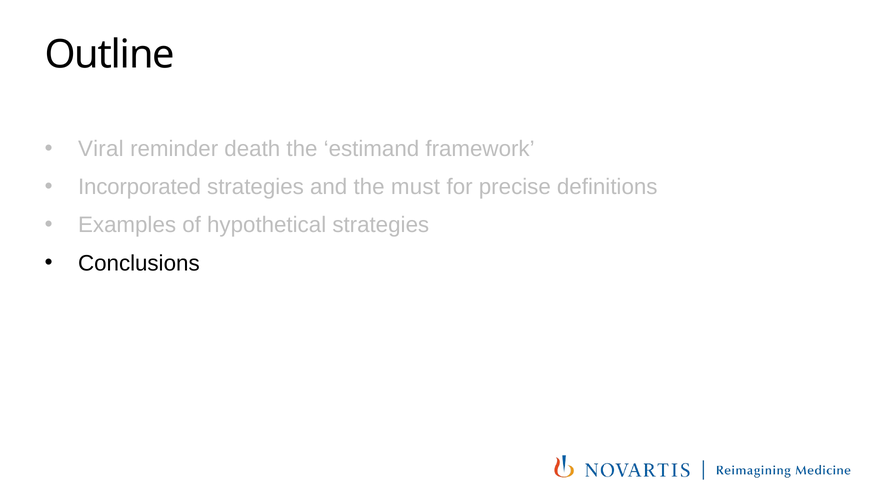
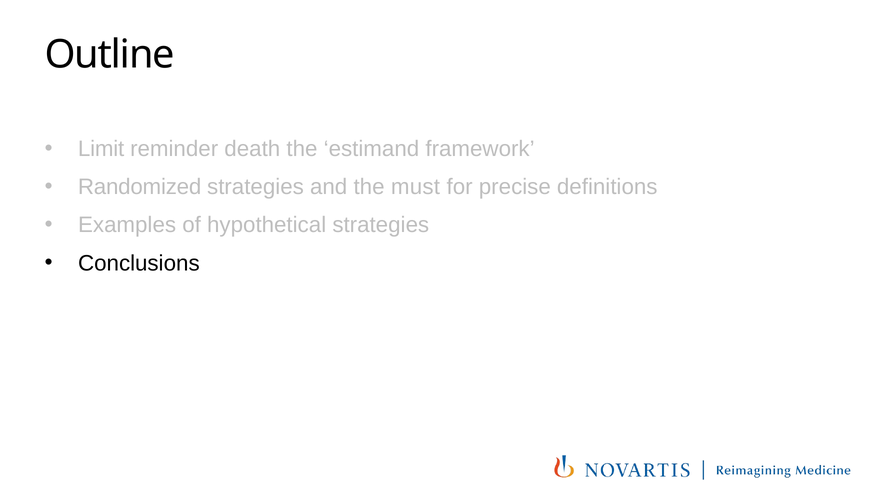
Viral: Viral -> Limit (101, 149)
Incorporated: Incorporated -> Randomized (140, 187)
